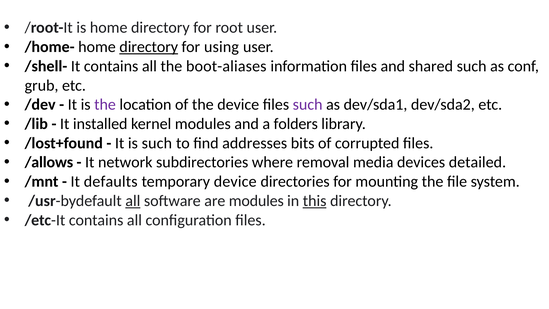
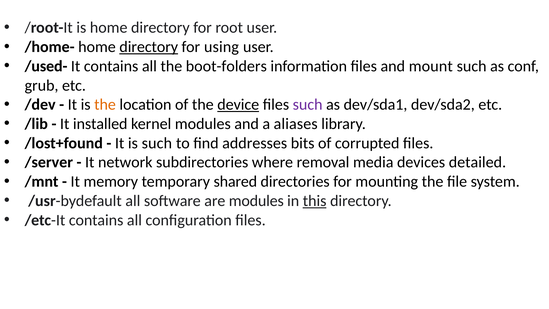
/shell-: /shell- -> /used- (46, 66)
boot-aliases: boot-aliases -> boot-folders (226, 66)
shared: shared -> mount (431, 66)
the colour: purple -> orange (105, 105)
device underline: none -> present (238, 105)
folders: folders -> aliases (296, 124)
/allows: /allows -> /server (49, 162)
defaults: defaults -> memory (111, 181)
temporary device: device -> shared (235, 181)
all underline: present -> none (133, 201)
